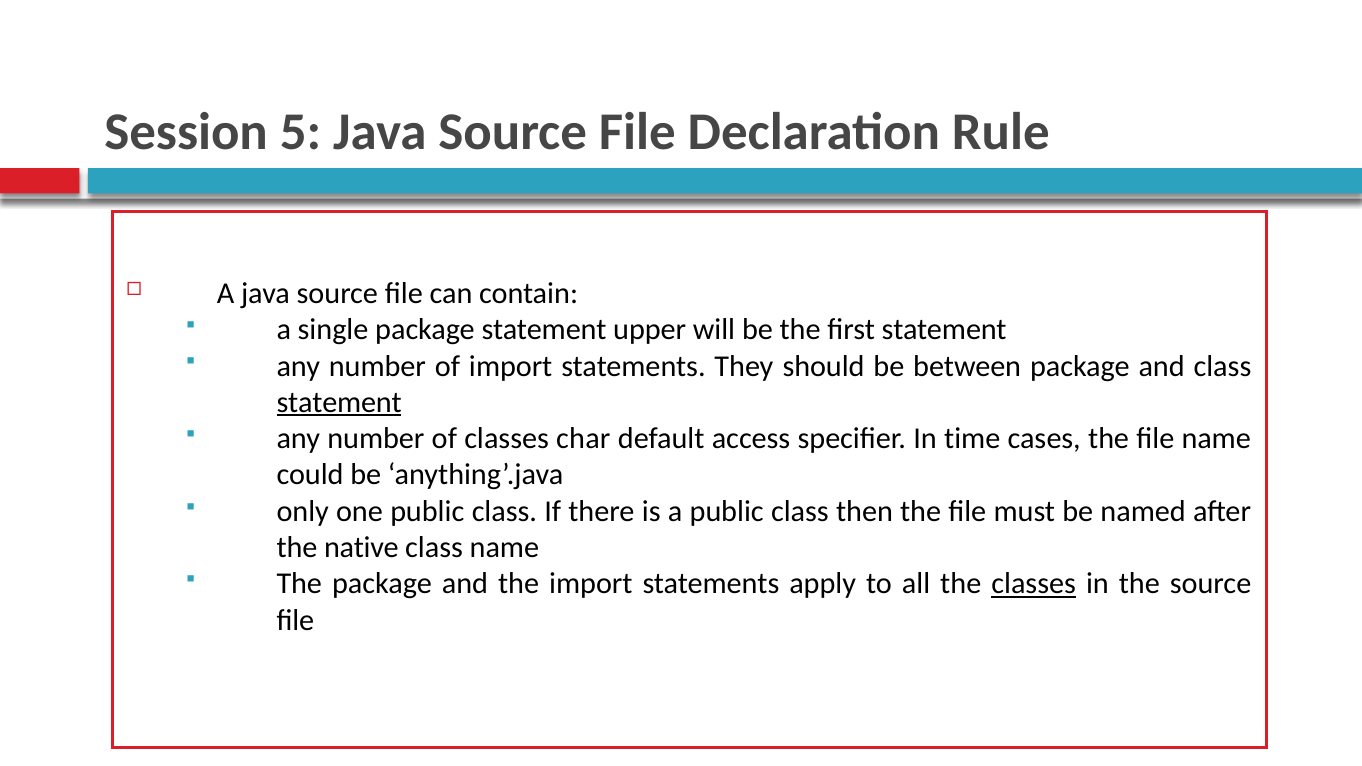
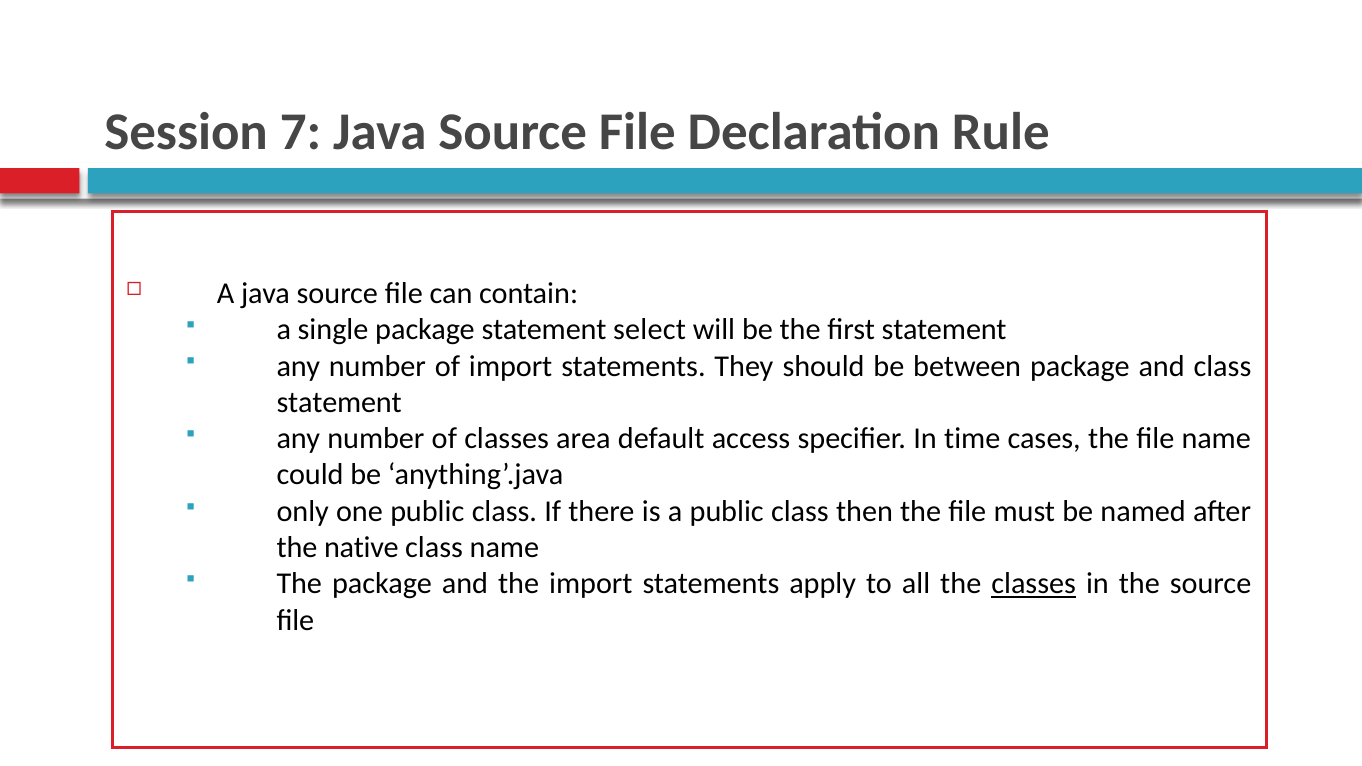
5: 5 -> 7 (301, 132)
upper: upper -> select (650, 330)
statement underline: present -> none (339, 402)
char: char -> area (583, 439)
